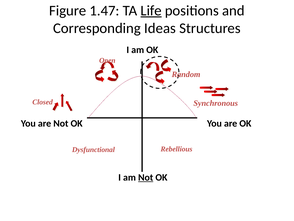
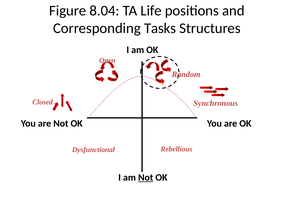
1.47: 1.47 -> 8.04 (104, 11)
Life underline: present -> none (151, 11)
Ideas: Ideas -> Tasks (160, 28)
